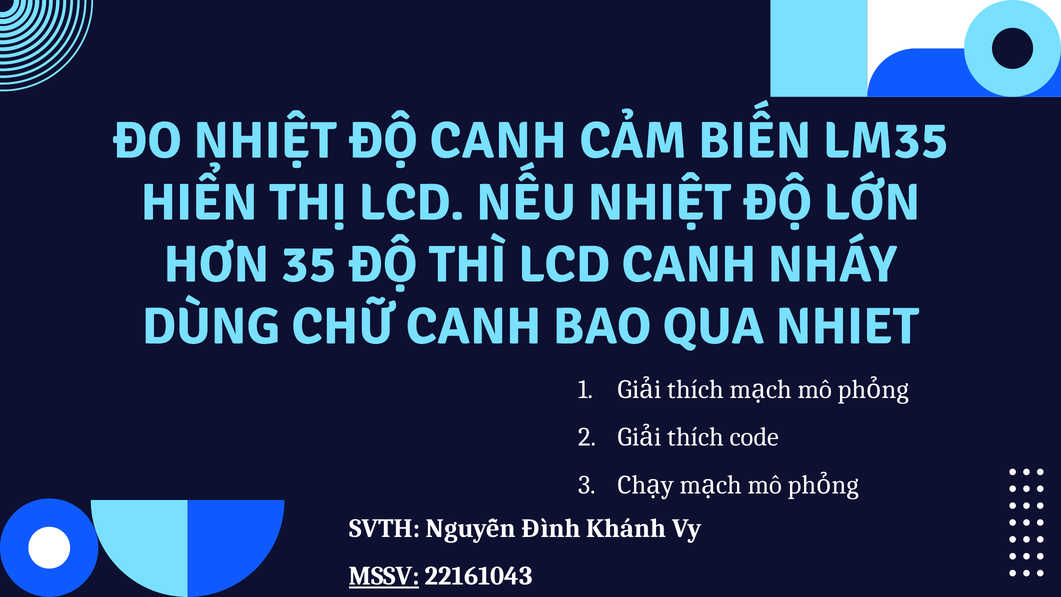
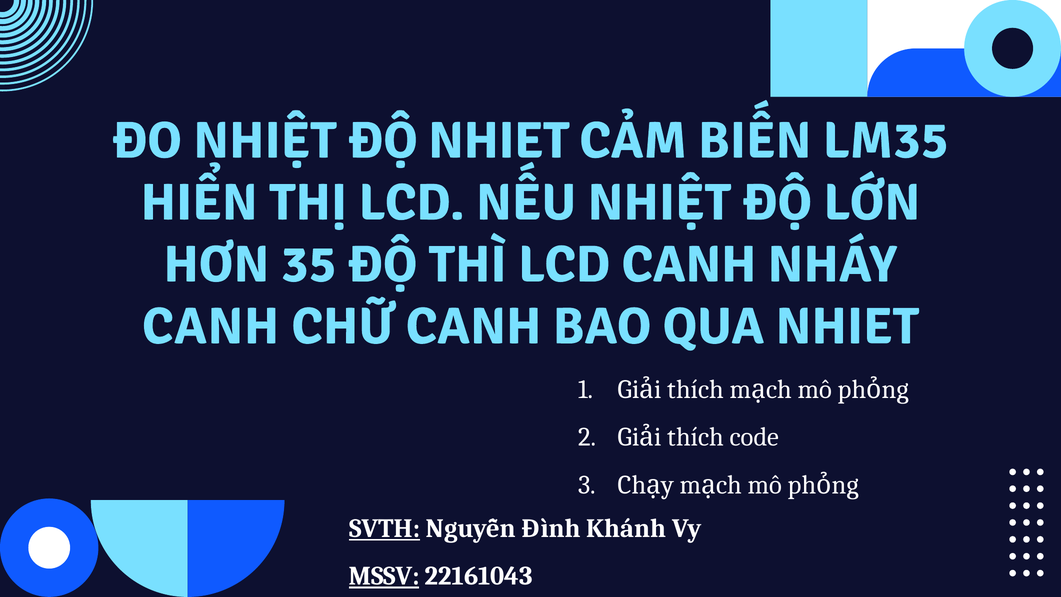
ĐỘ CANH: CANH -> NHIET (499, 140)
DÙNG: DÙNG -> CANH (211, 326)
SVTH underline: none -> present (385, 528)
